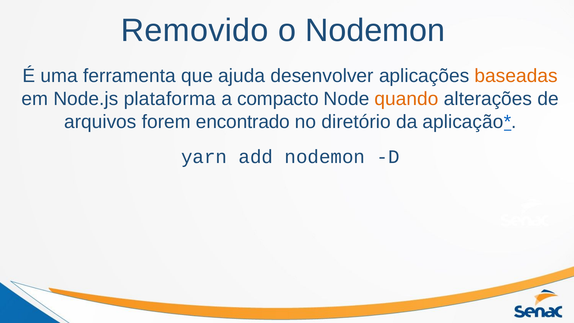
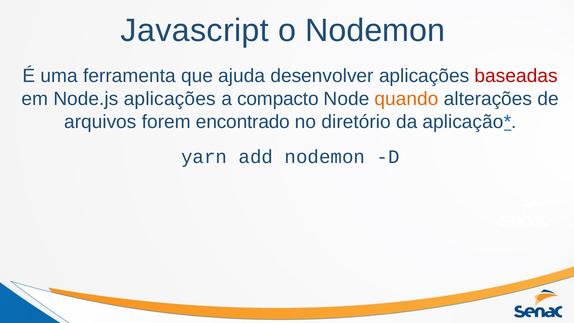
Removido: Removido -> Javascript (195, 30)
baseadas colour: orange -> red (516, 76)
Node.js plataforma: plataforma -> aplicações (170, 99)
